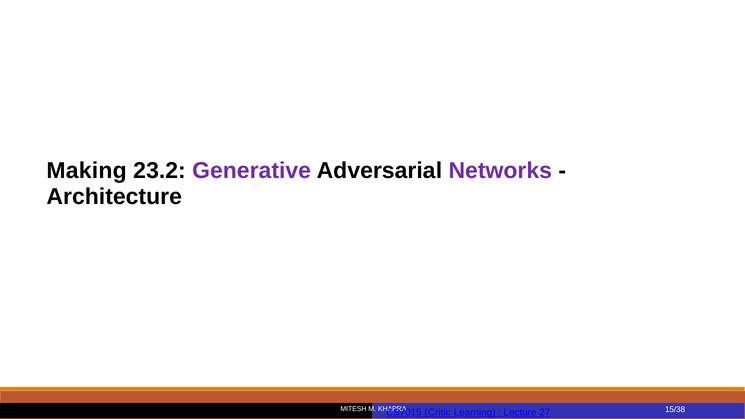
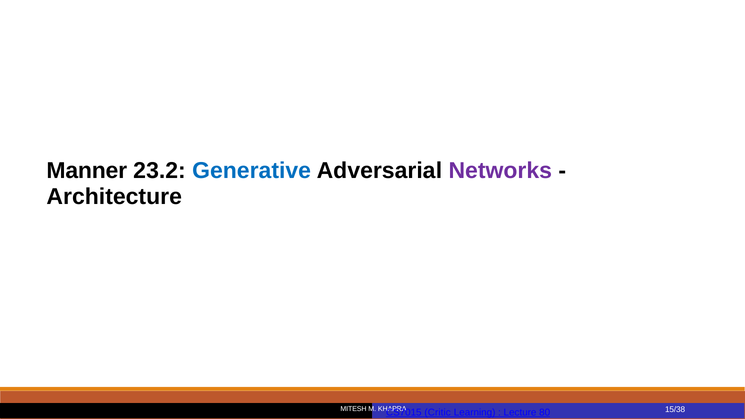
Making: Making -> Manner (87, 171)
Generative colour: purple -> blue (252, 171)
27: 27 -> 80 (545, 413)
